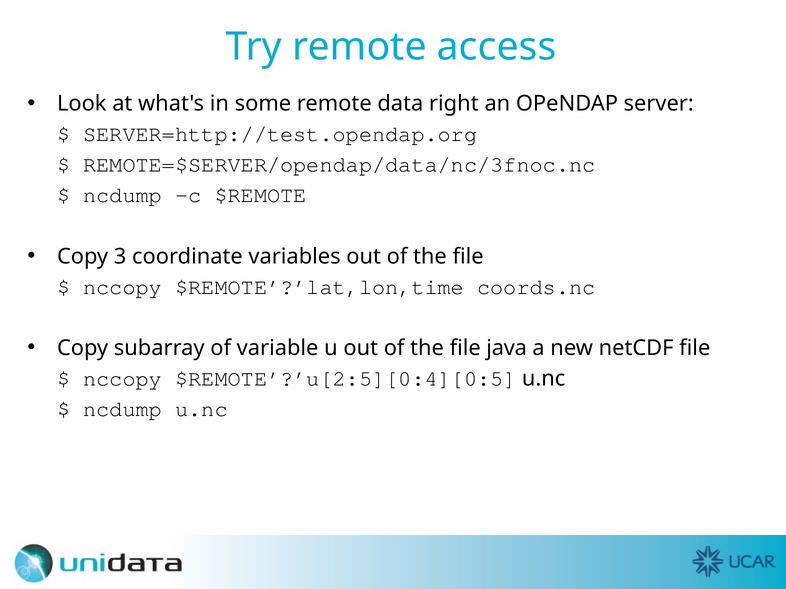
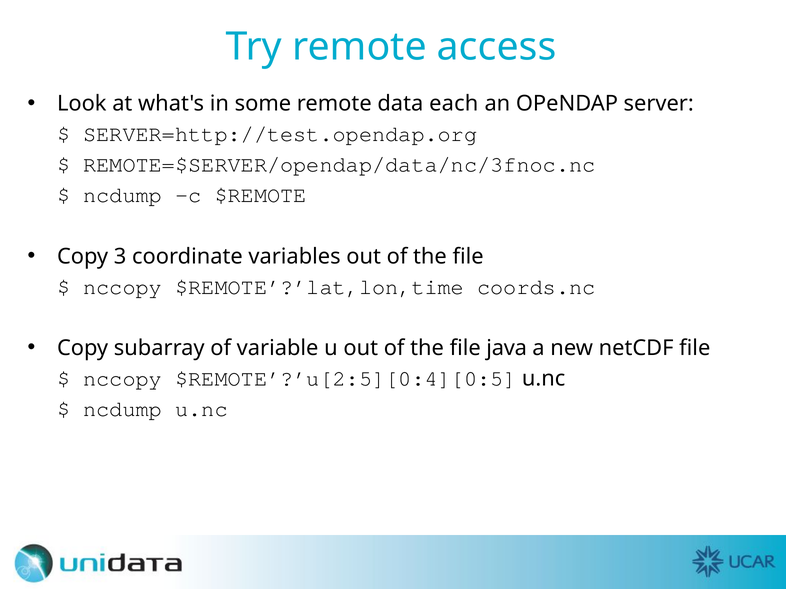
right: right -> each (454, 104)
